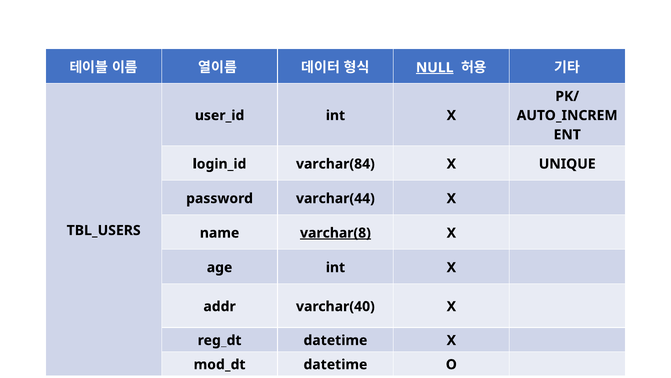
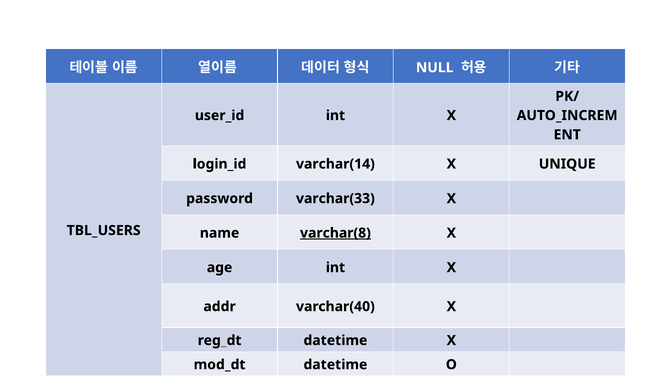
NULL underline: present -> none (435, 68)
varchar(84: varchar(84 -> varchar(14 (335, 164)
varchar(44: varchar(44 -> varchar(33 (335, 198)
